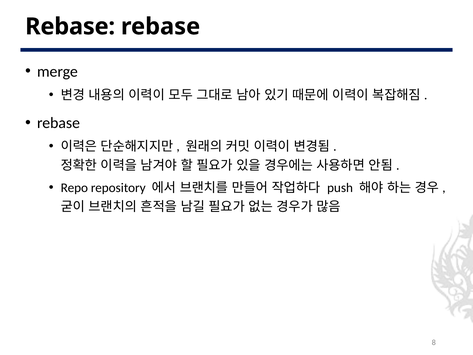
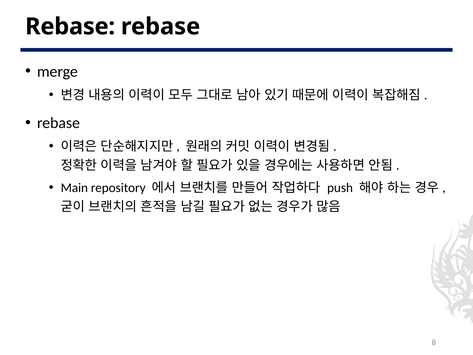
Repo: Repo -> Main (74, 188)
